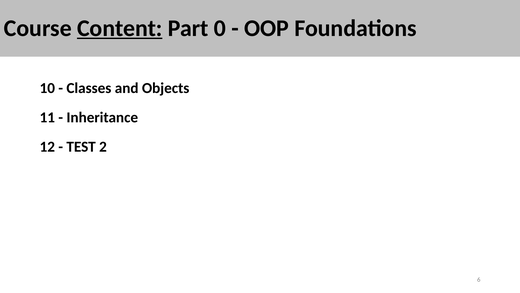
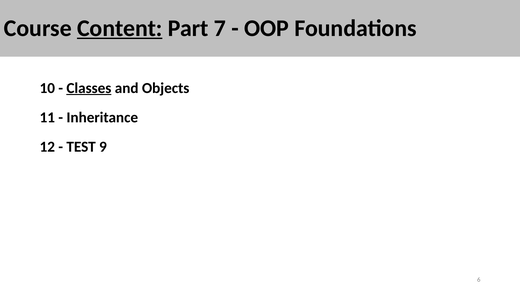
0: 0 -> 7 (220, 28)
Classes underline: none -> present (89, 88)
2: 2 -> 9 (103, 147)
